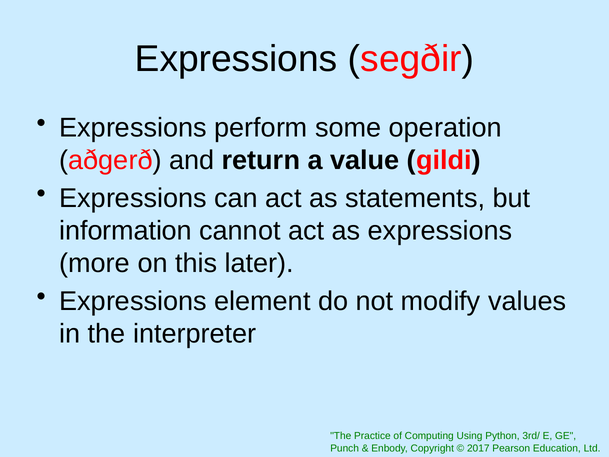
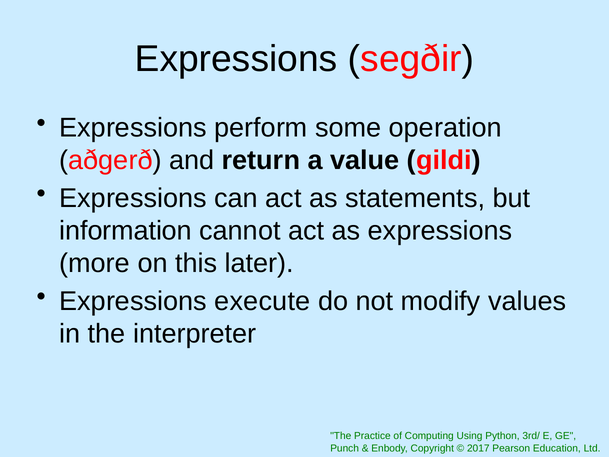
element: element -> execute (262, 301)
